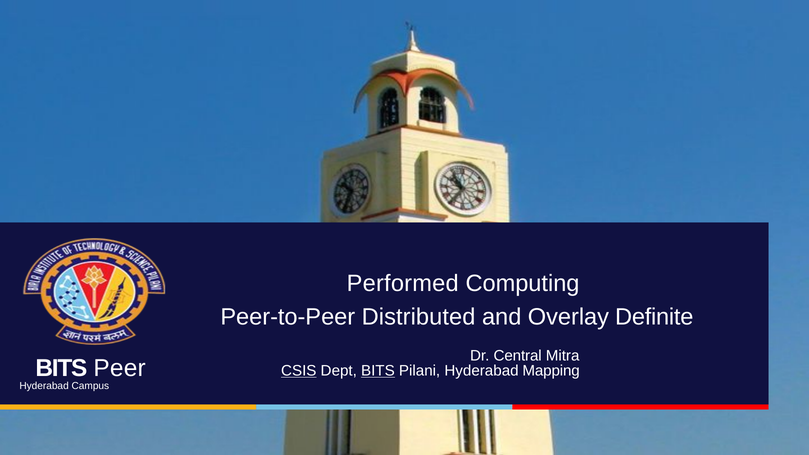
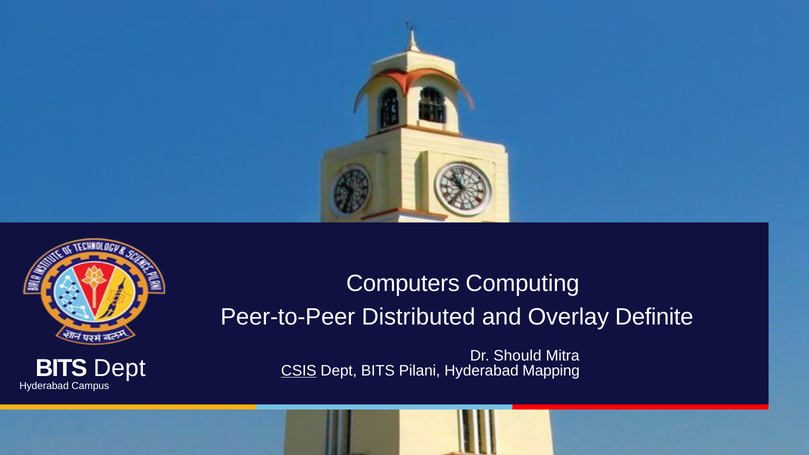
Performed: Performed -> Computers (403, 283)
Central: Central -> Should (518, 356)
BITS Peer: Peer -> Dept (120, 368)
BITS underline: present -> none (378, 371)
